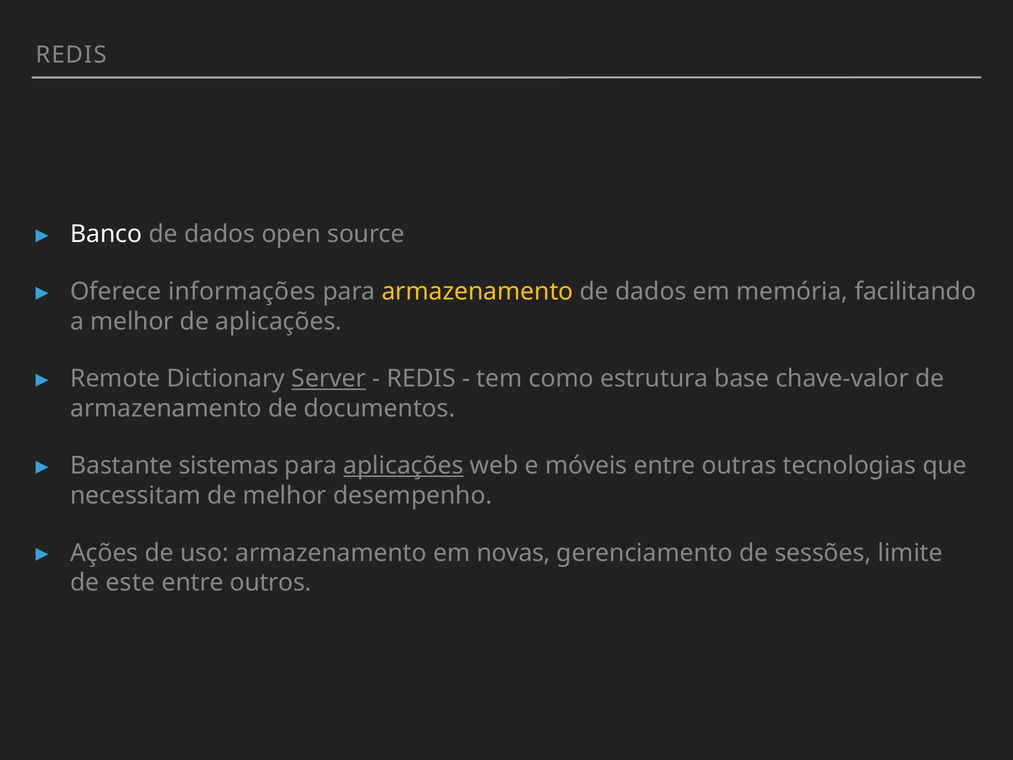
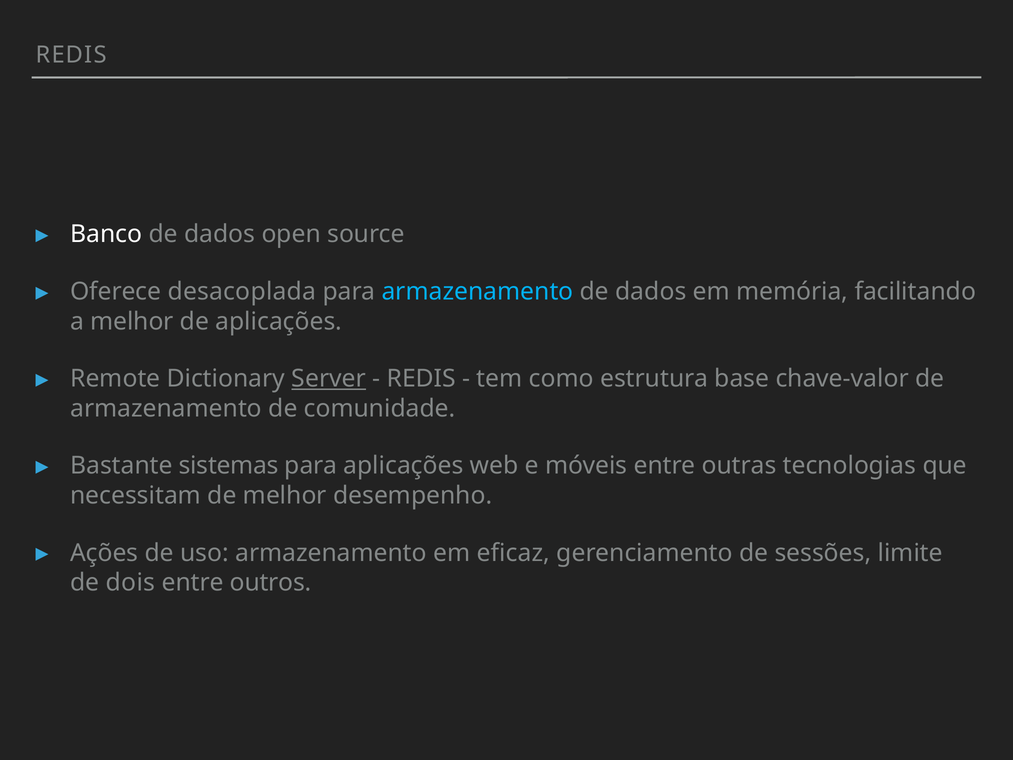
informações: informações -> desacoplada (242, 292)
armazenamento colour: yellow -> light blue (477, 292)
documentos: documentos -> comunidade (380, 408)
aplicações underline: present -> none (403, 466)
novas: novas -> eficaz (513, 553)
este: este -> dois (130, 582)
